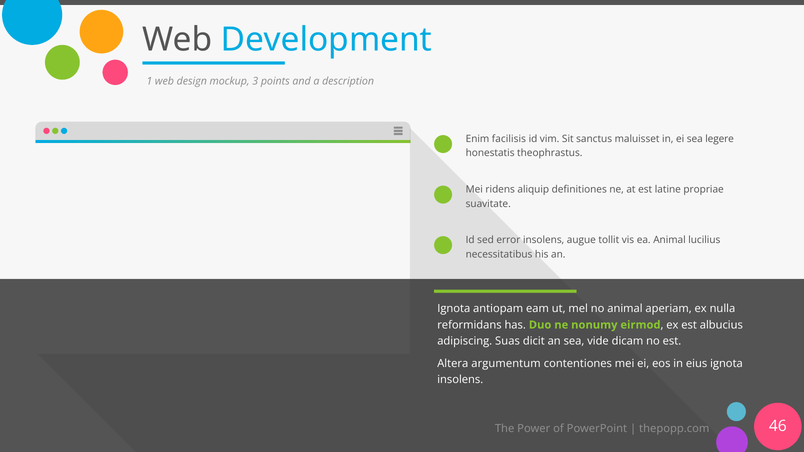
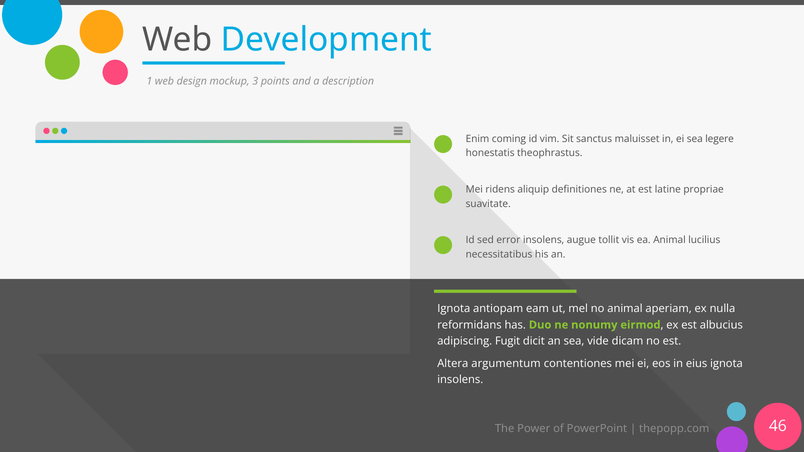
facilisis: facilisis -> coming (509, 139)
Suas: Suas -> Fugit (508, 341)
